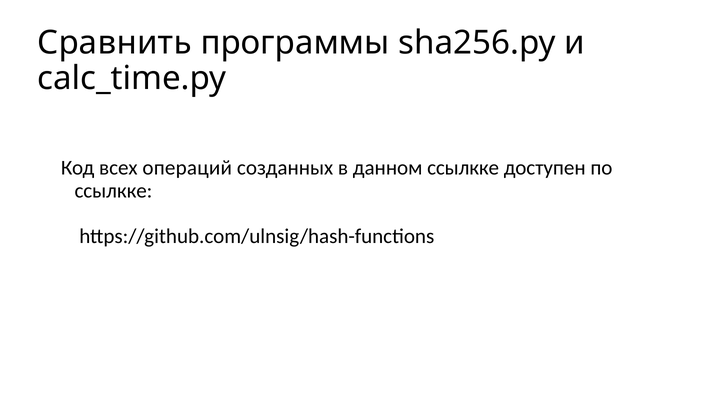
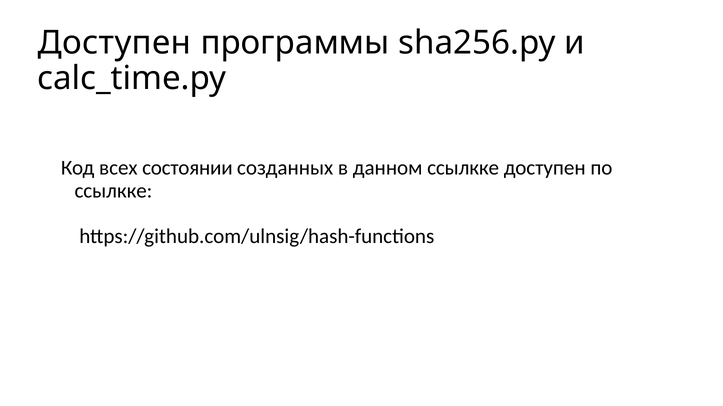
Сравнить: Сравнить -> Доступен (114, 43)
операций: операций -> состоянии (187, 168)
